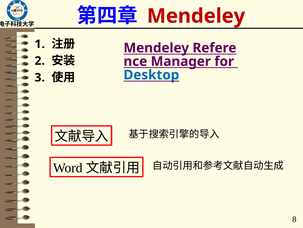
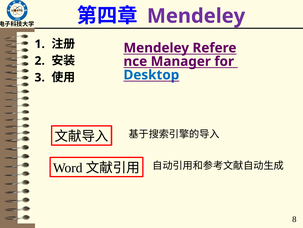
Mendeley colour: red -> purple (196, 16)
